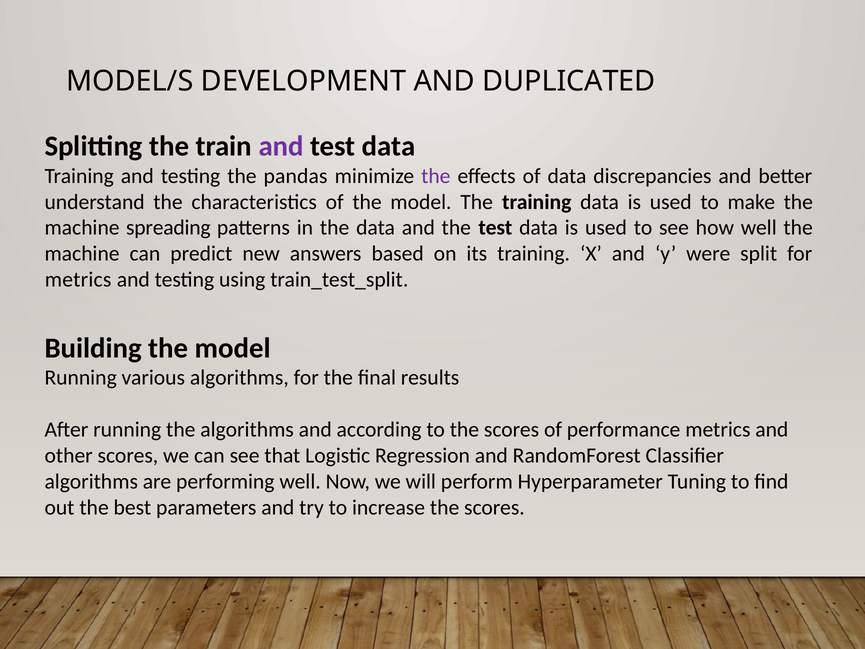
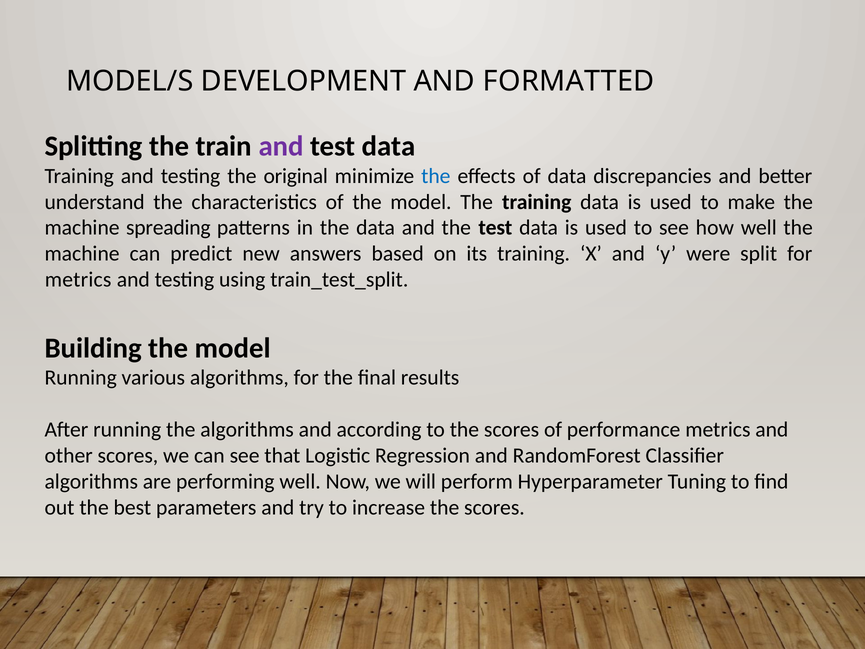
DUPLICATED: DUPLICATED -> FORMATTED (569, 81)
pandas: pandas -> original (296, 176)
the colour: purple -> blue (436, 176)
